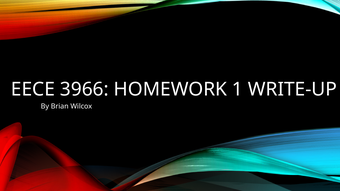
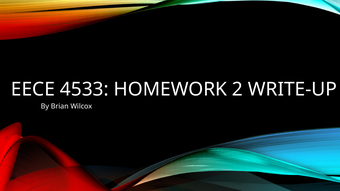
3966: 3966 -> 4533 (84, 89)
1: 1 -> 2 (237, 89)
